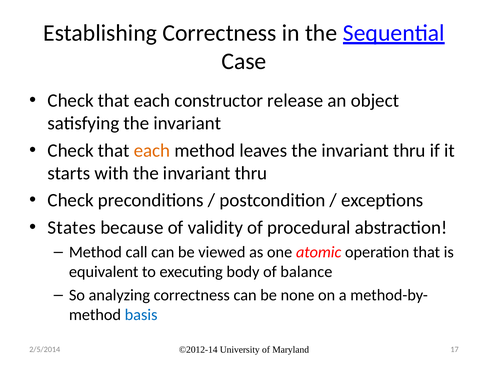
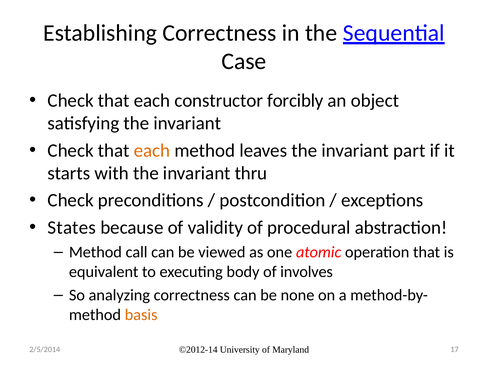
release: release -> forcibly (295, 101)
leaves the invariant thru: thru -> part (409, 150)
balance: balance -> involves (307, 272)
basis colour: blue -> orange (141, 315)
